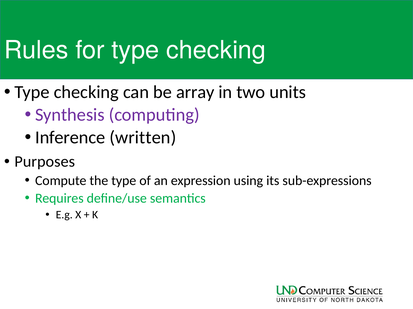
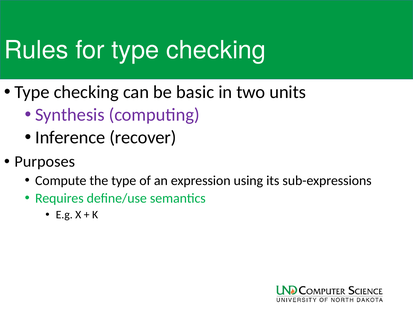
array: array -> basic (195, 92)
written: written -> recover (143, 138)
